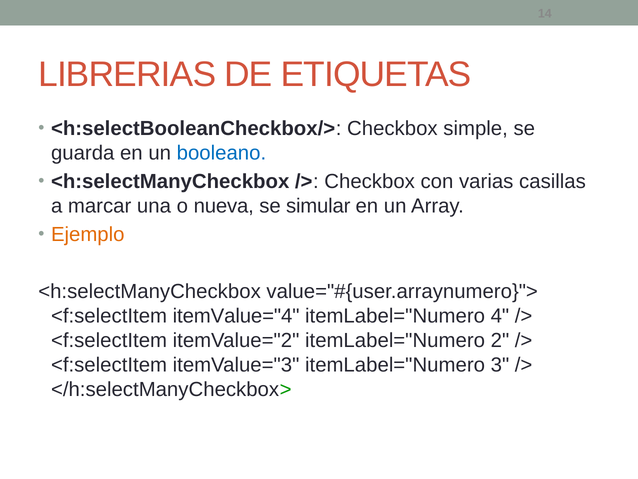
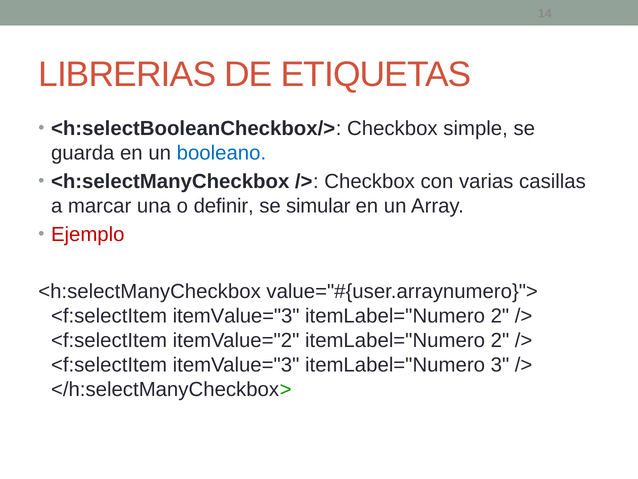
nueva: nueva -> definir (224, 206)
Ejemplo colour: orange -> red (88, 234)
itemValue="4: itemValue="4 -> itemValue="3 (236, 316)
4: 4 -> 2 (500, 316)
